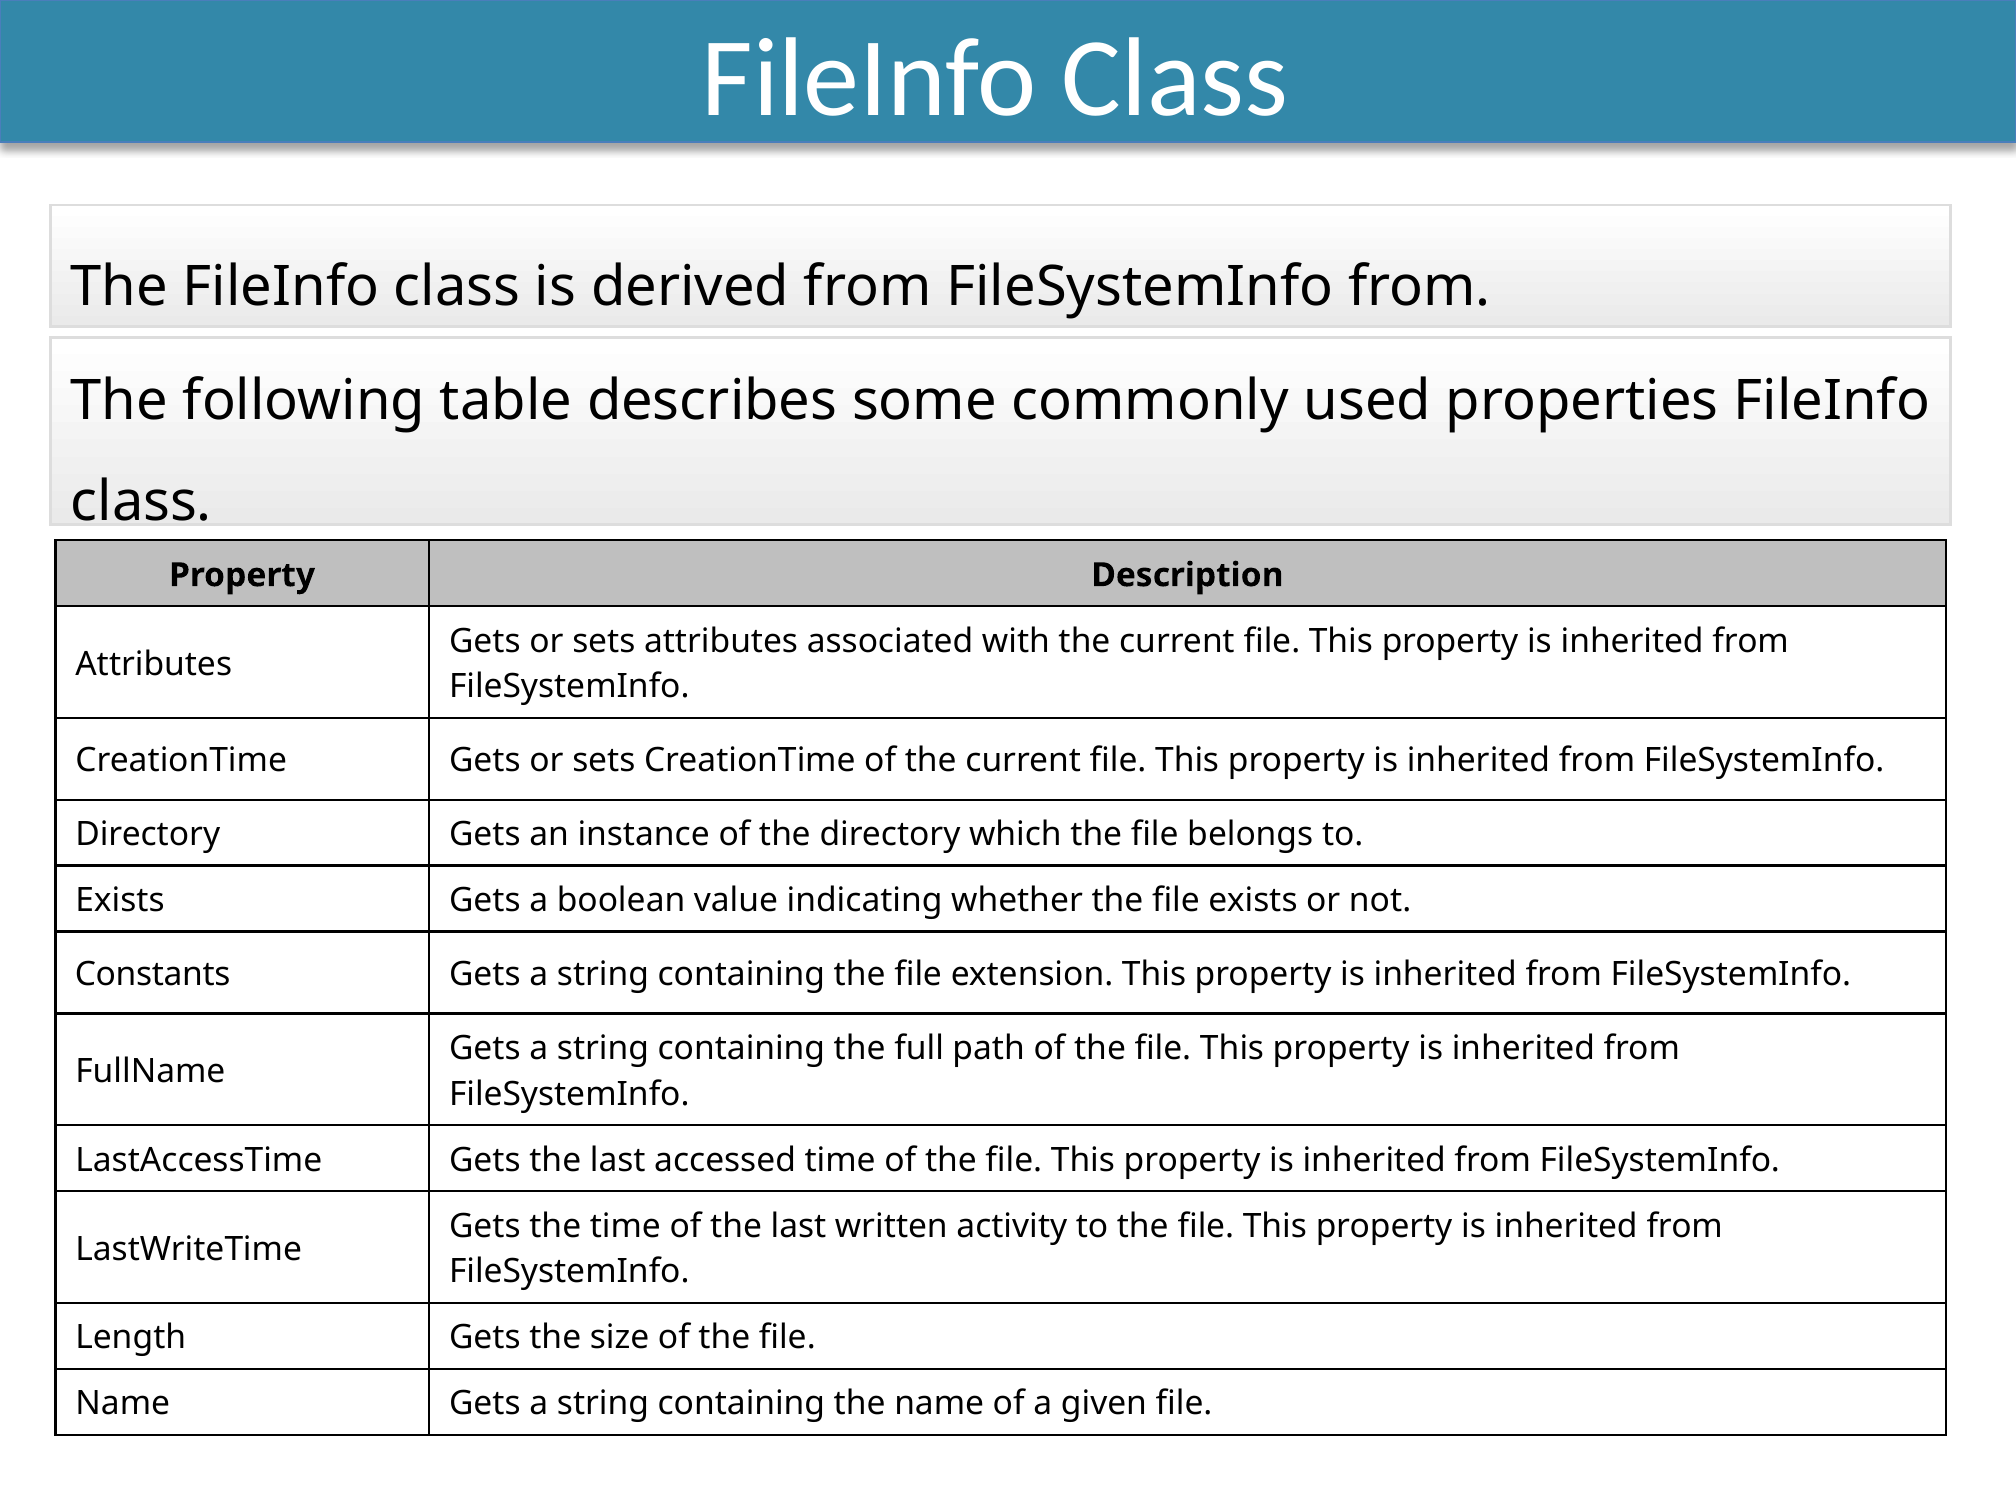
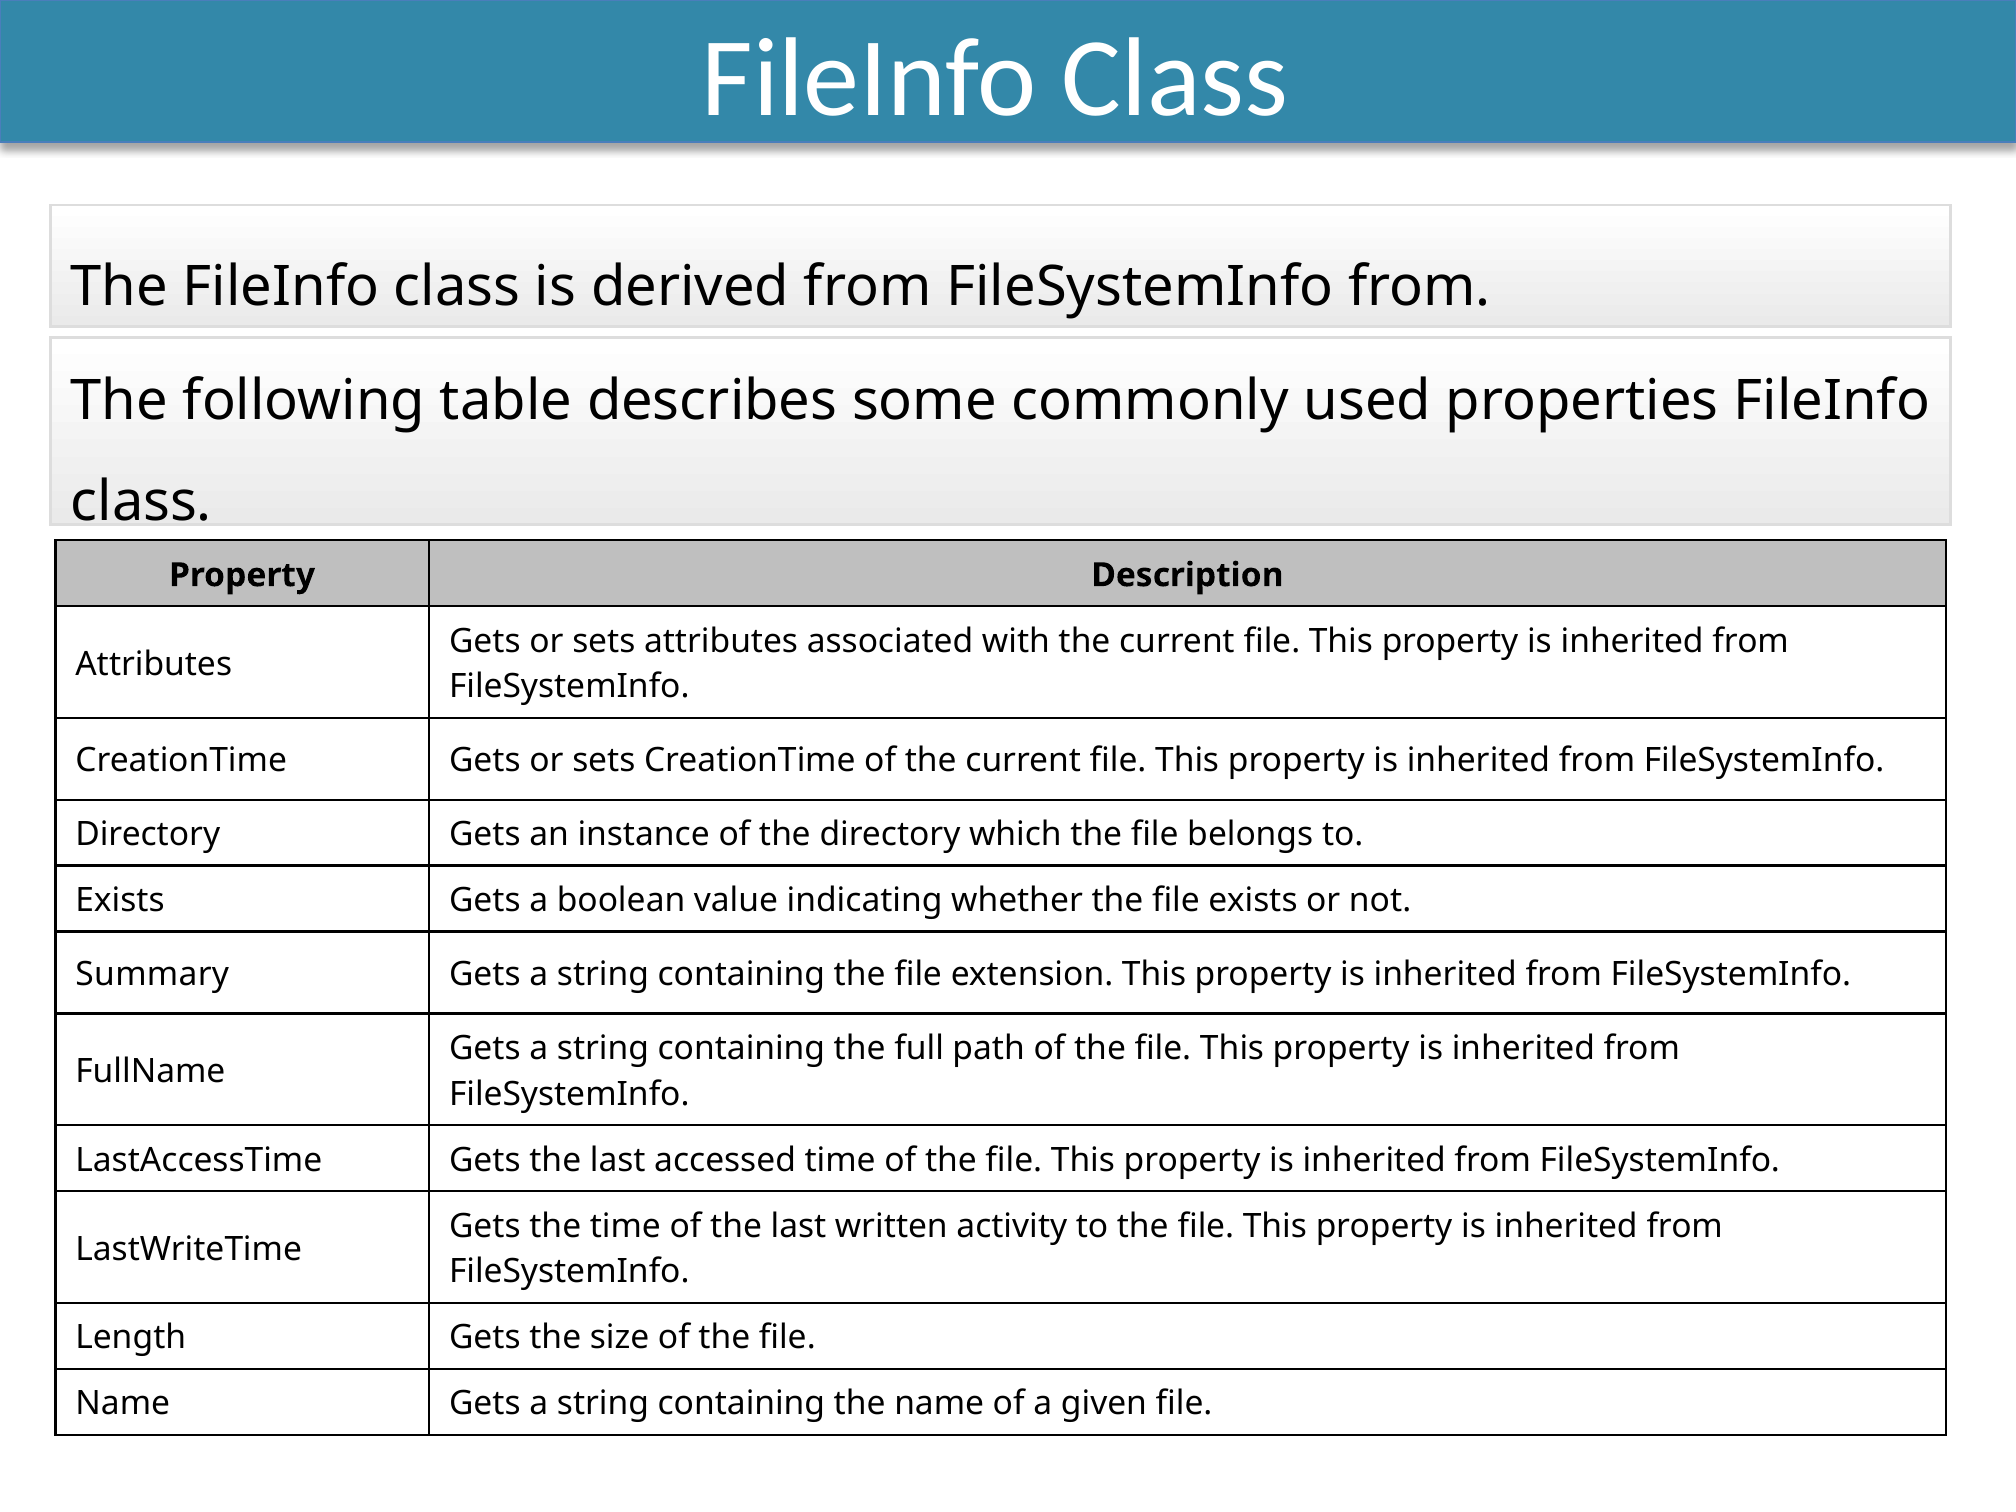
Constants: Constants -> Summary (152, 975)
